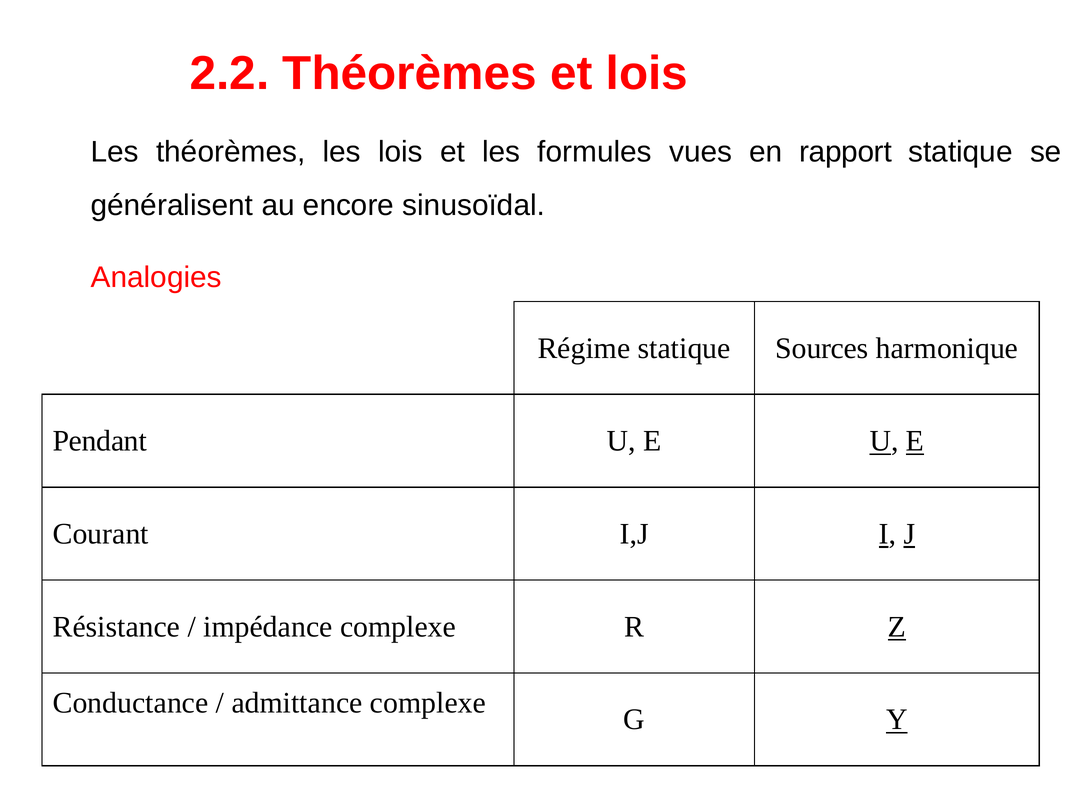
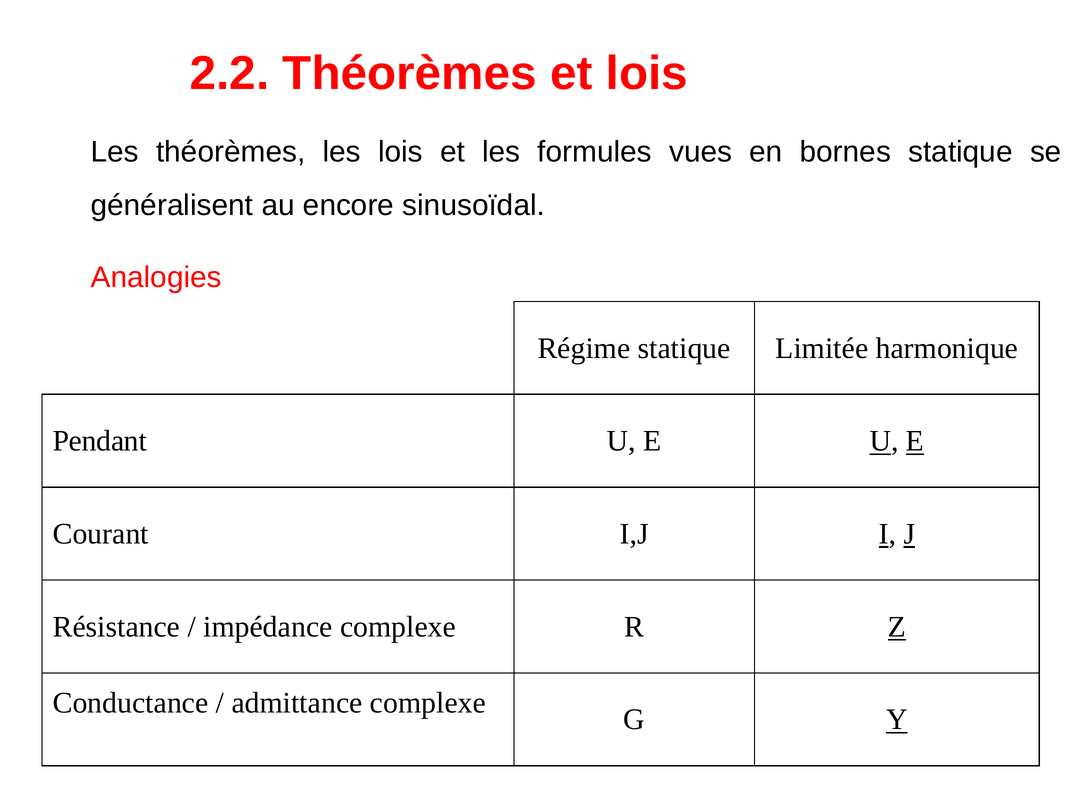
rapport: rapport -> bornes (845, 152)
Sources: Sources -> Limitée (822, 349)
